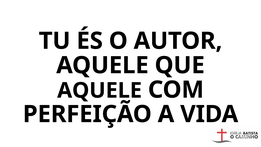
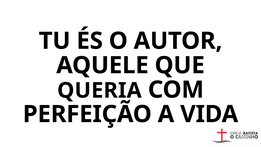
AQUELE: AQUELE -> QUERIA (99, 90)
